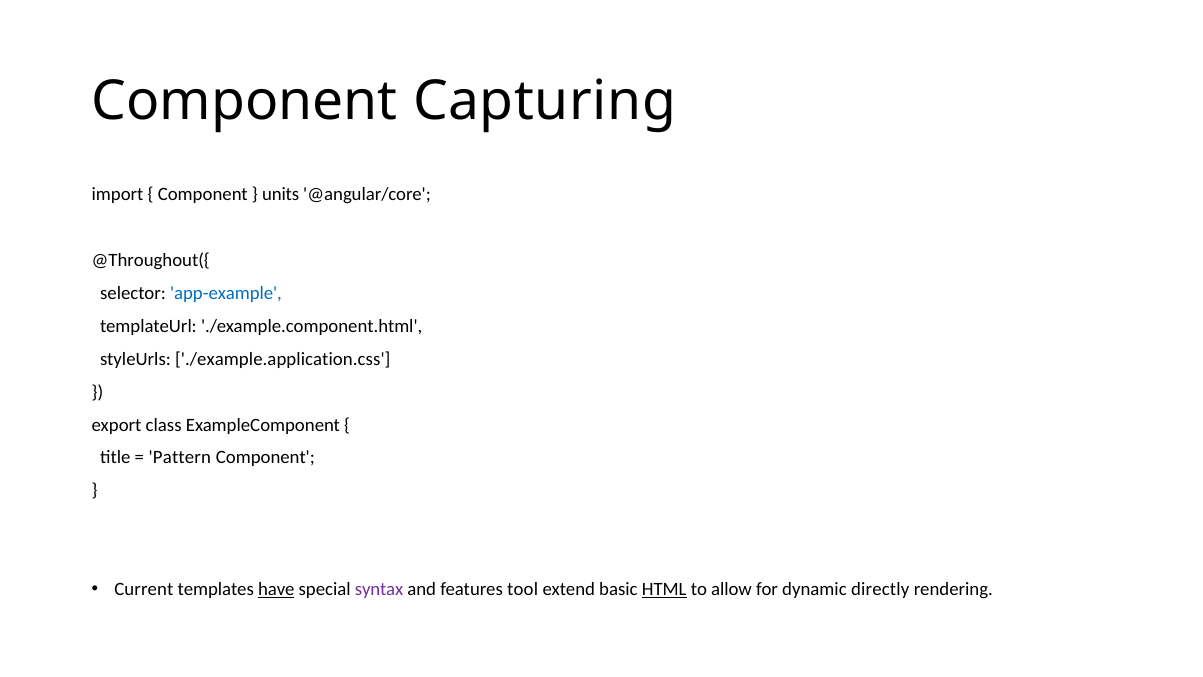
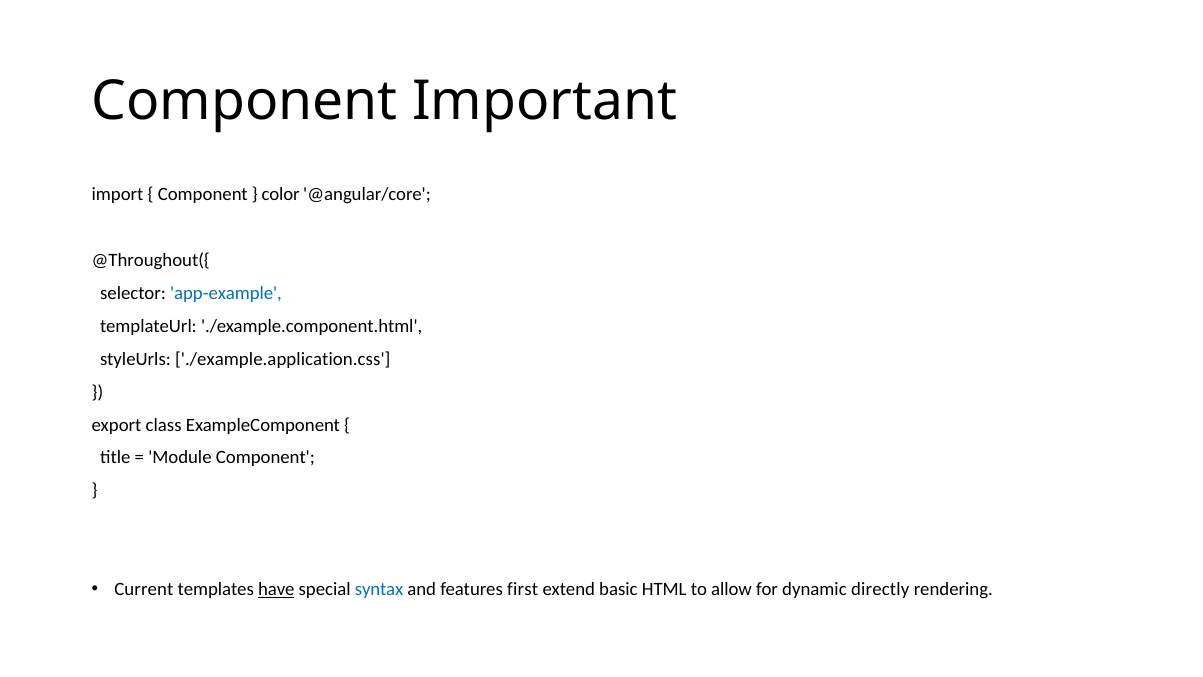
Capturing: Capturing -> Important (545, 101)
units: units -> color (281, 195)
Pattern: Pattern -> Module (180, 457)
syntax colour: purple -> blue (379, 589)
tool: tool -> first (523, 589)
HTML underline: present -> none (664, 589)
